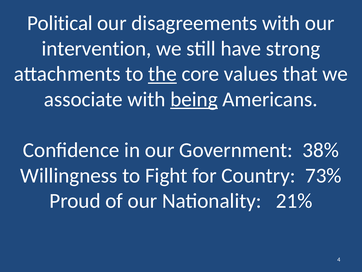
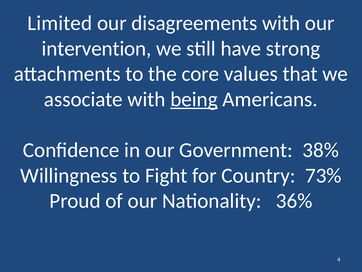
Political: Political -> Limited (60, 23)
the underline: present -> none (162, 74)
21%: 21% -> 36% (294, 201)
